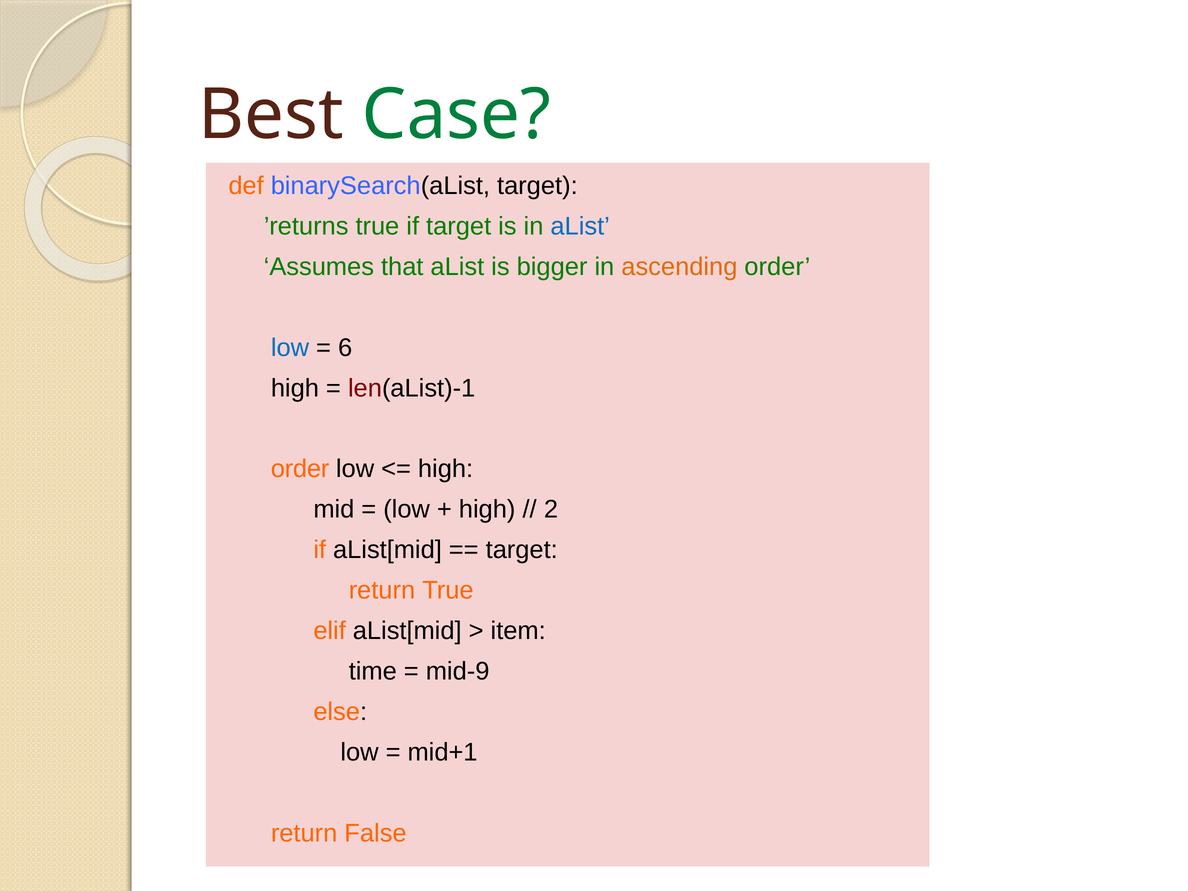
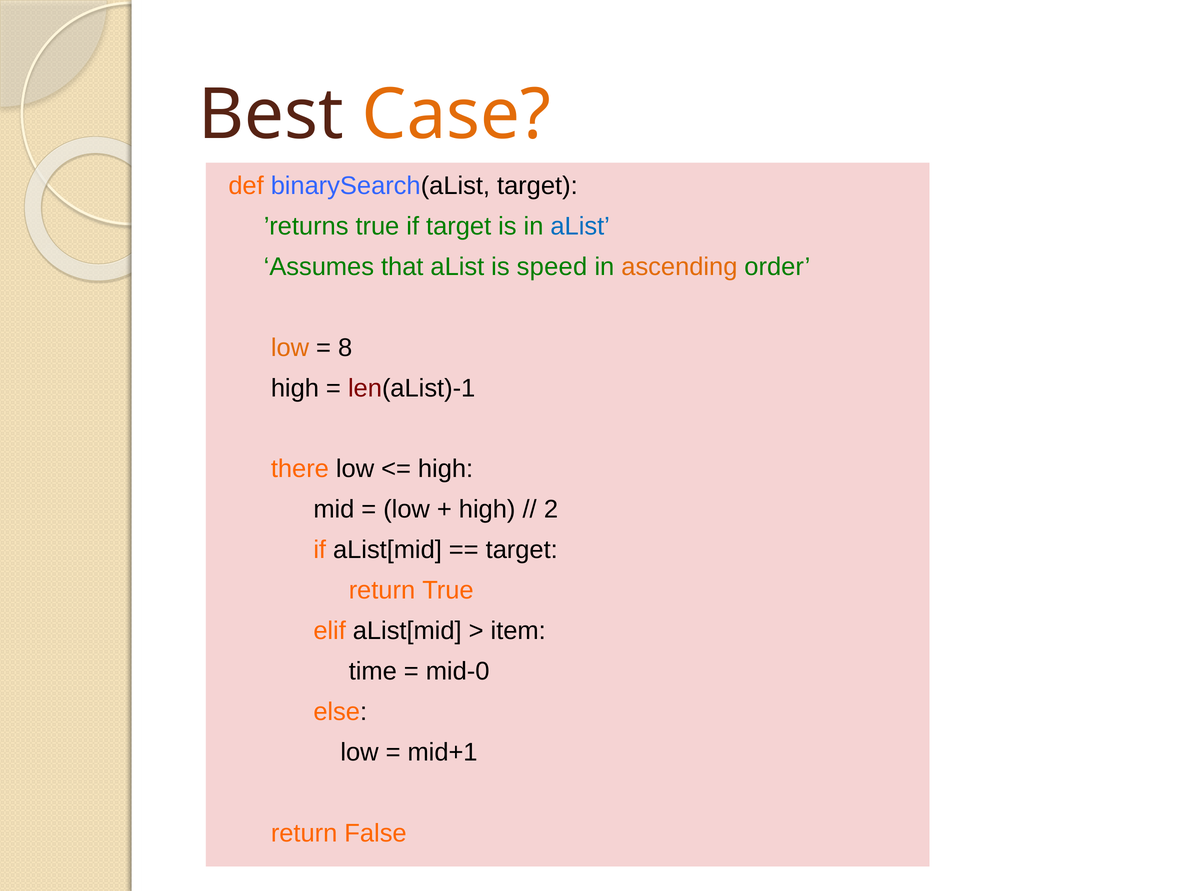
Case colour: green -> orange (456, 115)
bigger: bigger -> speed (552, 267)
low colour: blue -> orange (290, 348)
6: 6 -> 8 (345, 348)
order: order -> there (300, 469)
mid-9: mid-9 -> mid-0 (458, 671)
